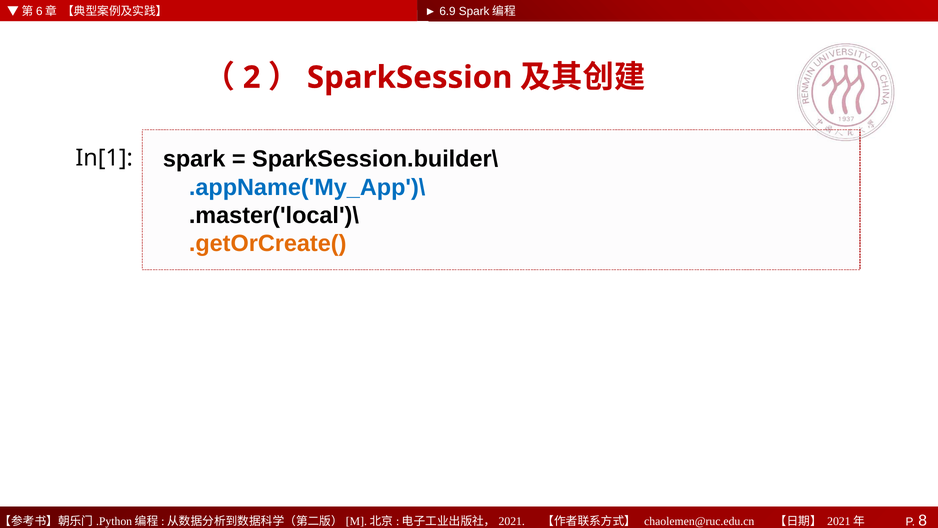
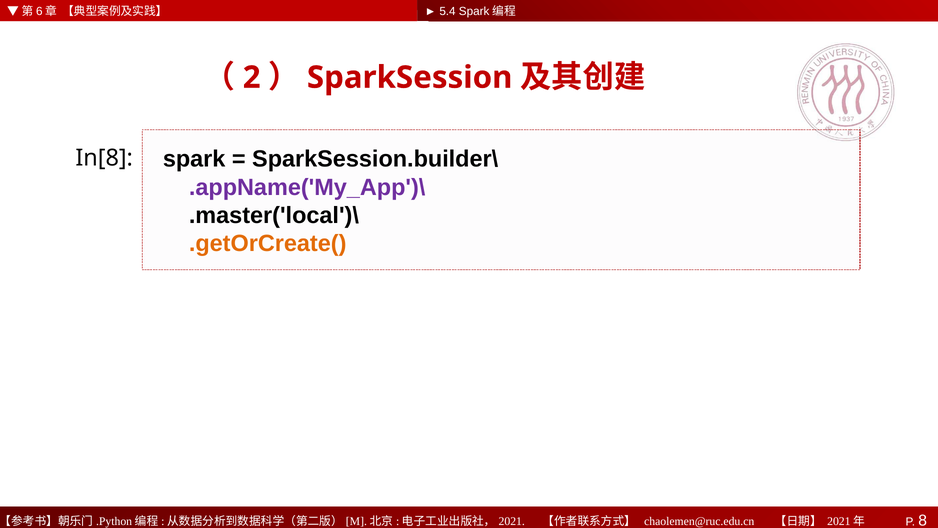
6.9: 6.9 -> 5.4 (447, 11)
In[1: In[1 -> In[8 (104, 158)
.appName('My_App')\ colour: blue -> purple (307, 187)
